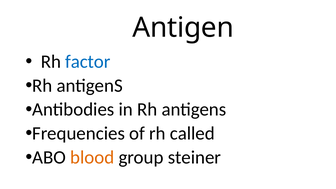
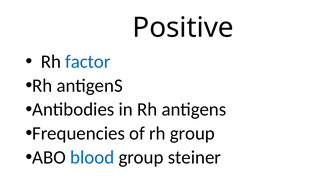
Antigen: Antigen -> Positive (183, 28)
rh called: called -> group (192, 133)
blood colour: orange -> blue (92, 157)
